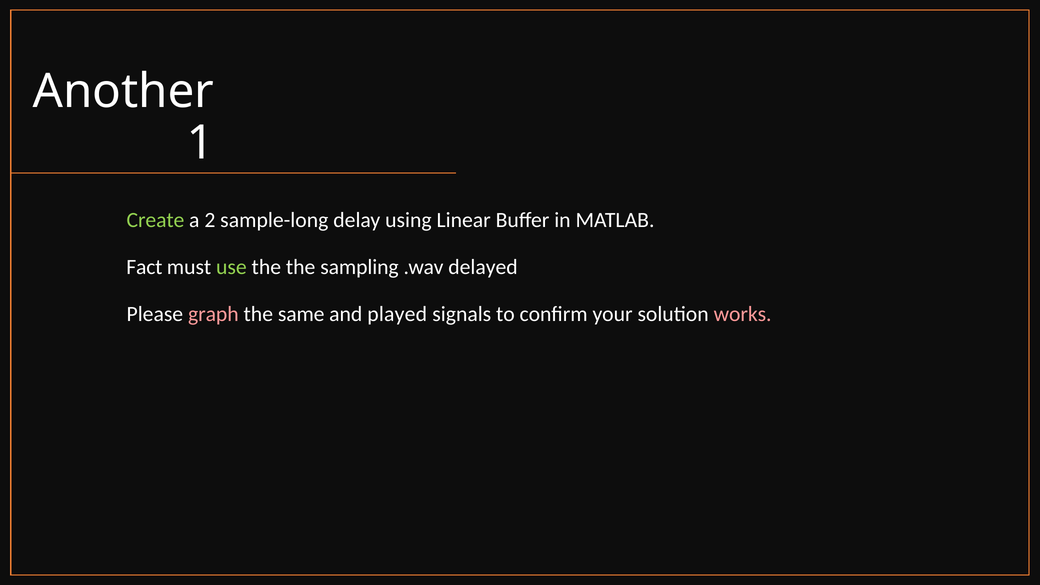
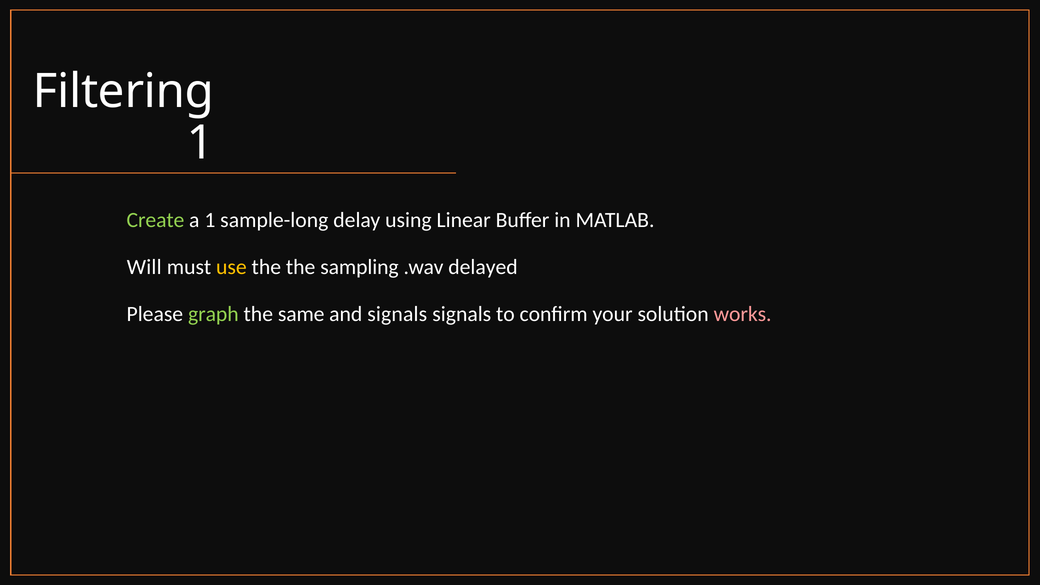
Another: Another -> Filtering (124, 91)
a 2: 2 -> 1 (210, 220)
Fact: Fact -> Will (144, 267)
use colour: light green -> yellow (231, 267)
graph colour: pink -> light green (213, 314)
and played: played -> signals (397, 314)
